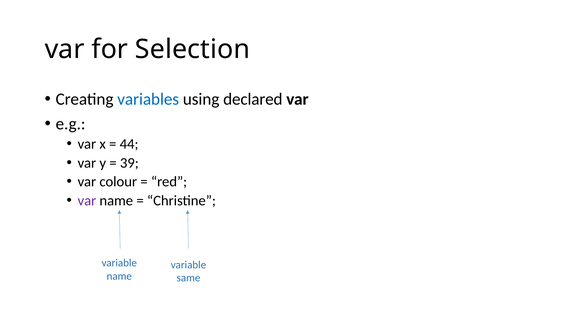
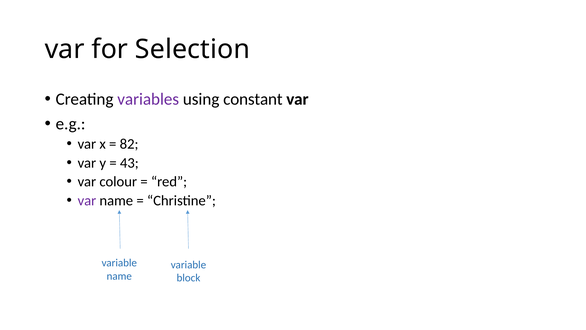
variables colour: blue -> purple (148, 99)
declared: declared -> constant (253, 99)
44: 44 -> 82 (129, 144)
39: 39 -> 43 (129, 163)
same: same -> block (188, 278)
